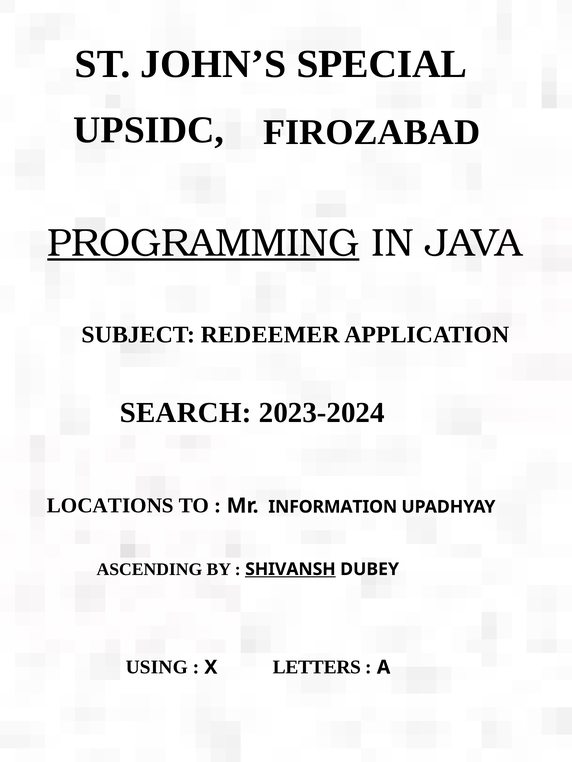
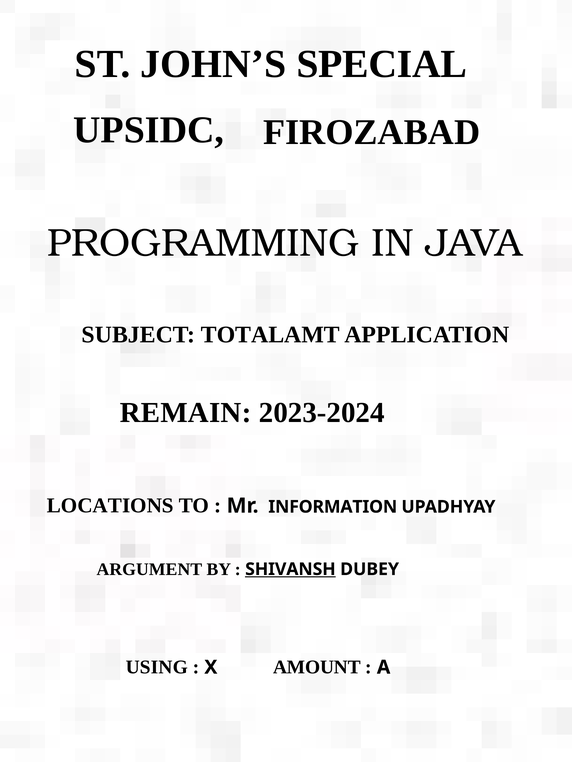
PROGRAMMING underline: present -> none (203, 243)
REDEEMER: REDEEMER -> TOTALAMT (270, 335)
SEARCH: SEARCH -> REMAIN (186, 413)
ASCENDING: ASCENDING -> ARGUMENT (149, 570)
LETTERS: LETTERS -> AMOUNT (317, 668)
